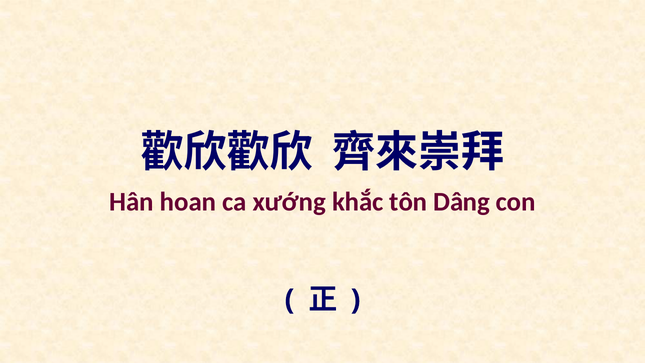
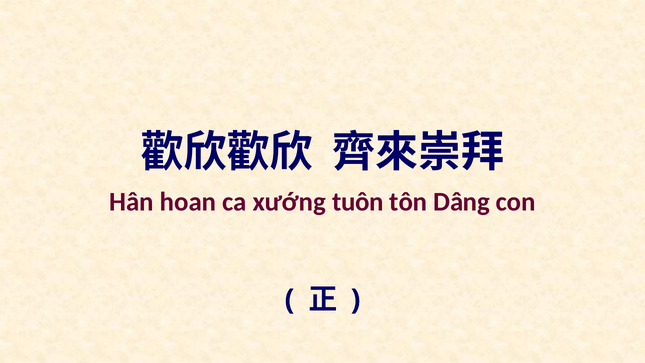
khắc: khắc -> tuôn (358, 202)
